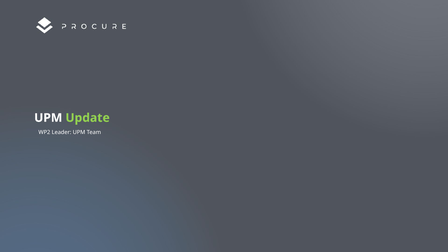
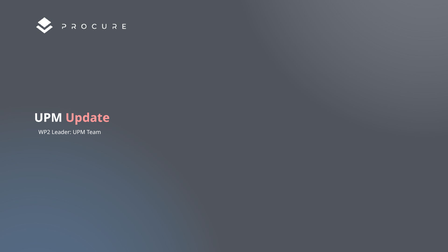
Update colour: light green -> pink (88, 118)
